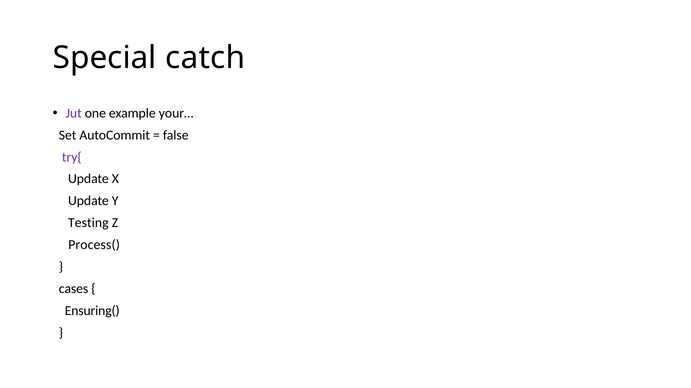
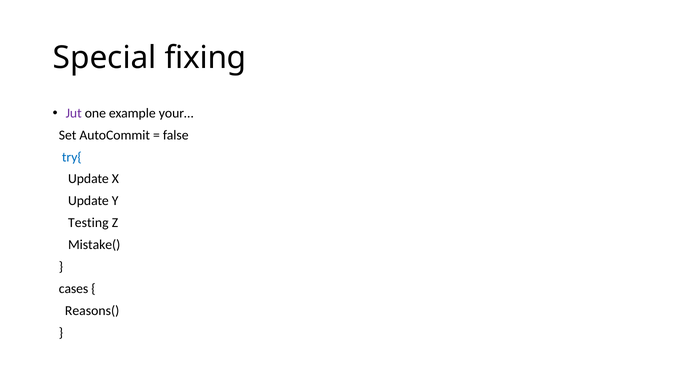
catch: catch -> fixing (206, 58)
try{ colour: purple -> blue (72, 157)
Process(: Process( -> Mistake( (94, 245)
Ensuring(: Ensuring( -> Reasons( (92, 311)
